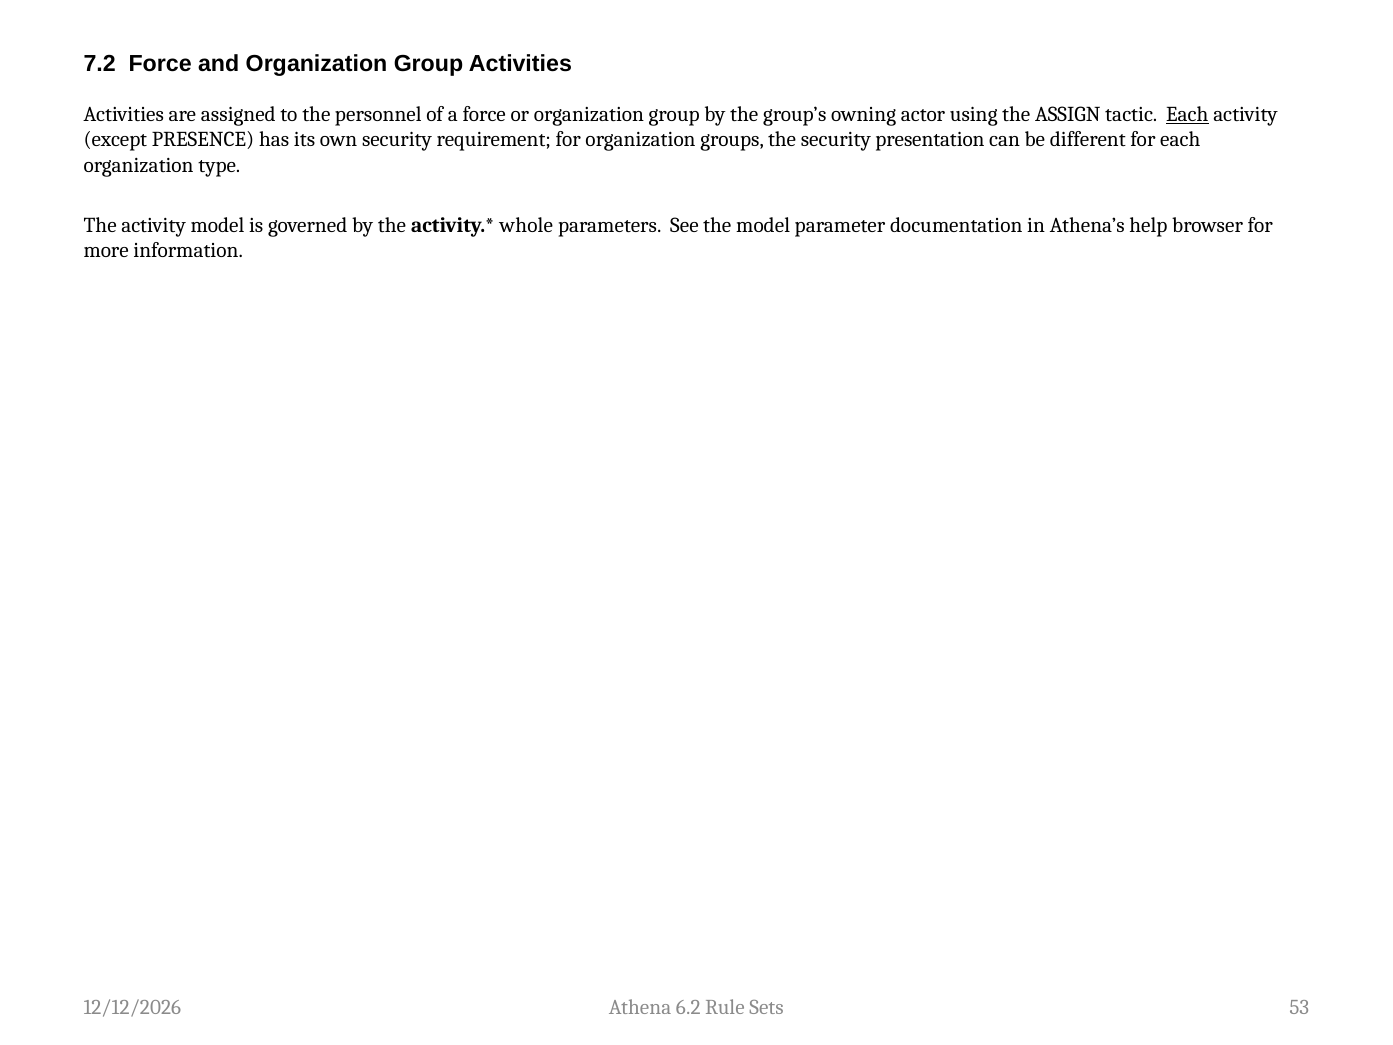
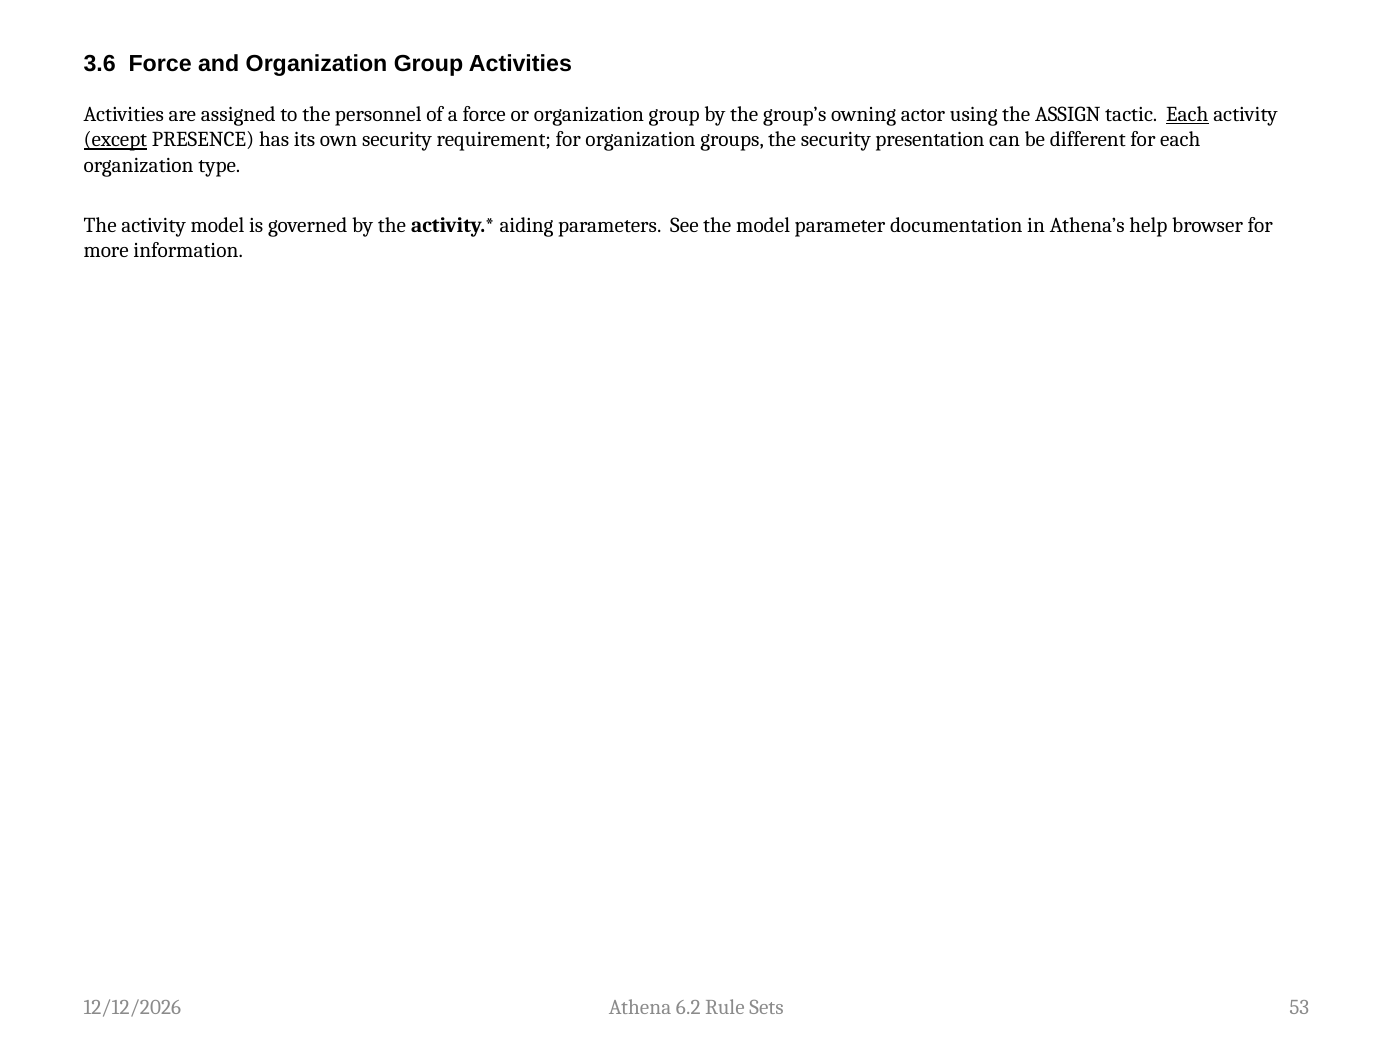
7.2: 7.2 -> 3.6 (100, 64)
except underline: none -> present (115, 140)
whole: whole -> aiding (527, 225)
